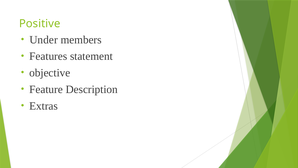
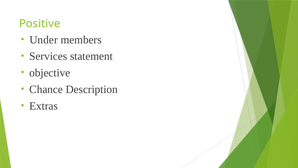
Features: Features -> Services (48, 56)
Feature: Feature -> Chance (46, 89)
